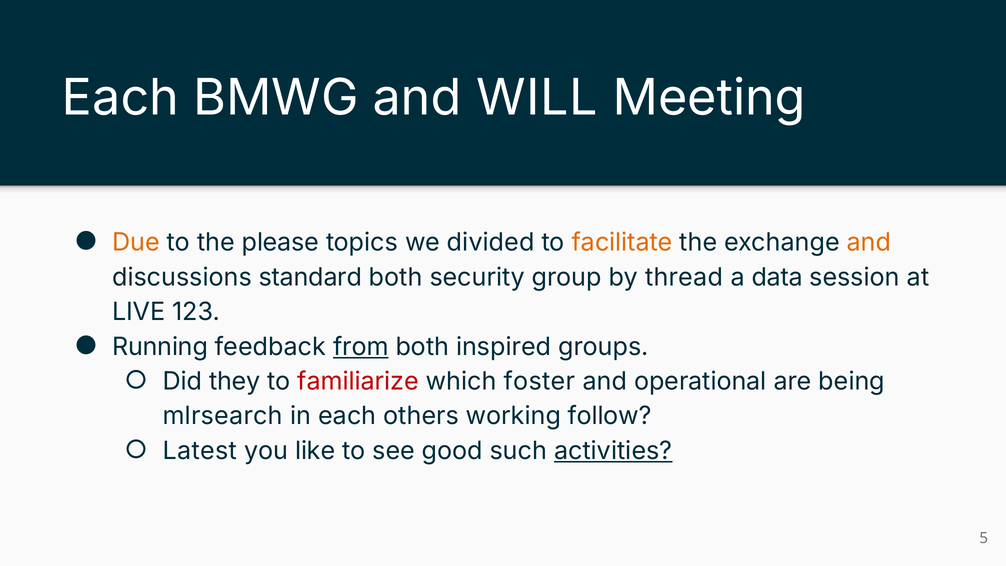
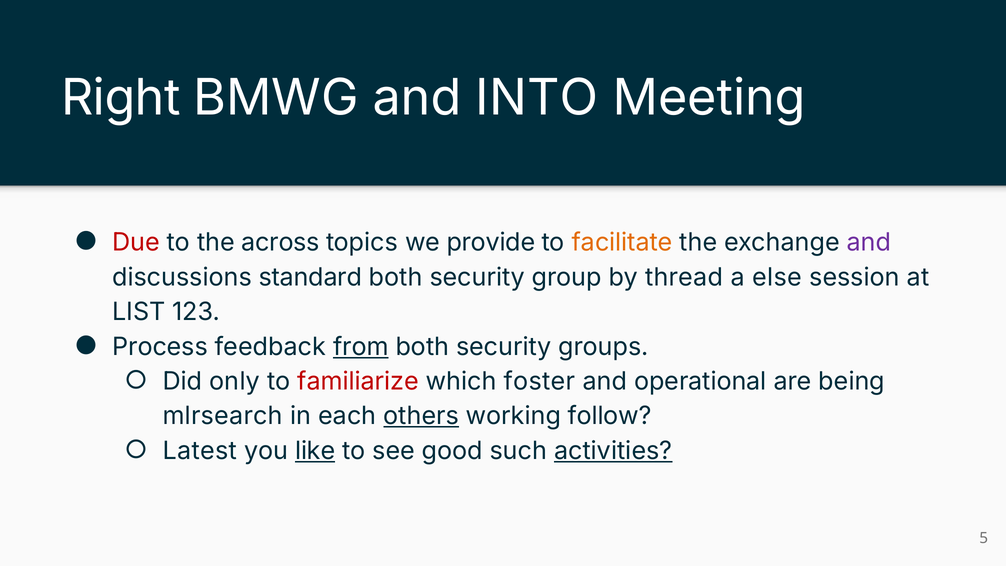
Each: Each -> Right (121, 98)
WILL: WILL -> INTO (537, 98)
Due colour: orange -> red (136, 243)
please: please -> across (280, 243)
divided: divided -> provide (491, 243)
and colour: orange -> purple (869, 243)
data: data -> else (777, 277)
LIVE: LIVE -> LIST (139, 312)
Running: Running -> Process (160, 347)
inspired: inspired -> security (504, 347)
they: they -> only (235, 381)
others underline: none -> present (421, 416)
like underline: none -> present (315, 451)
